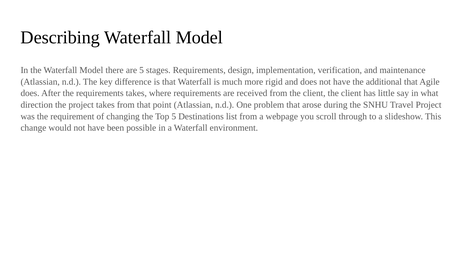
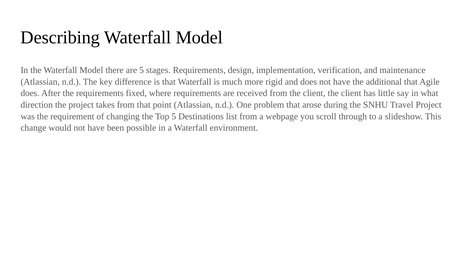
requirements takes: takes -> fixed (136, 93)
